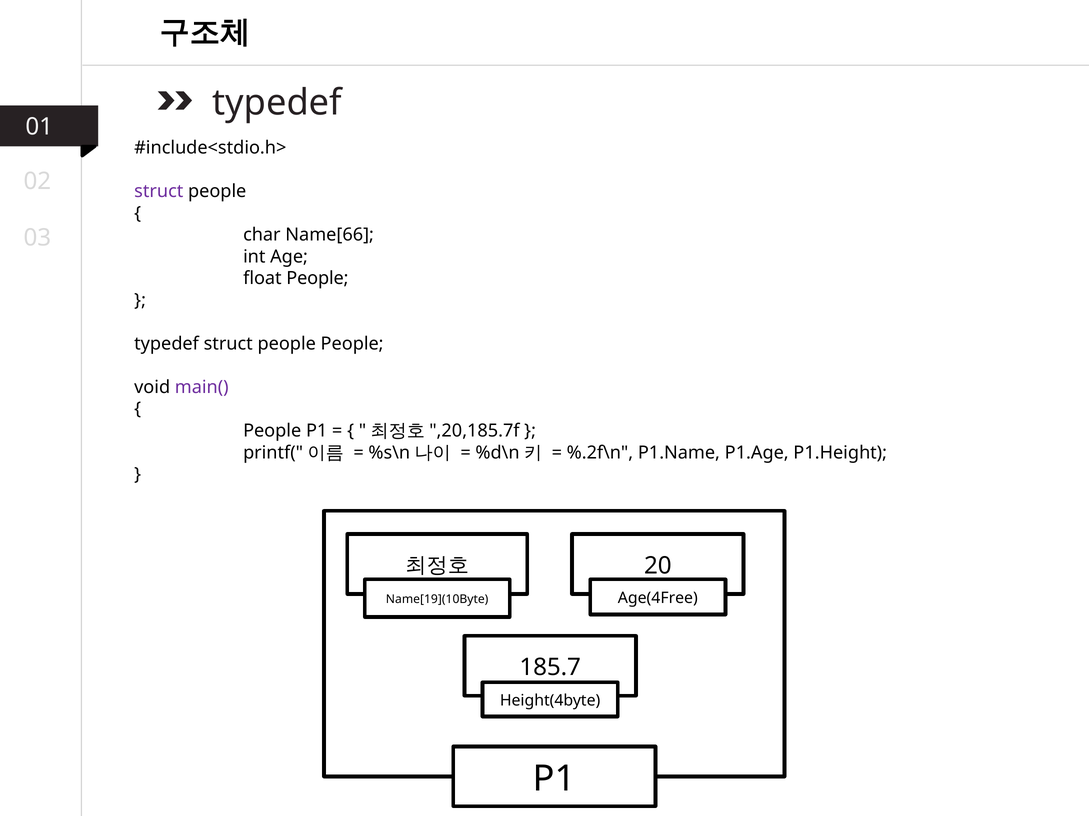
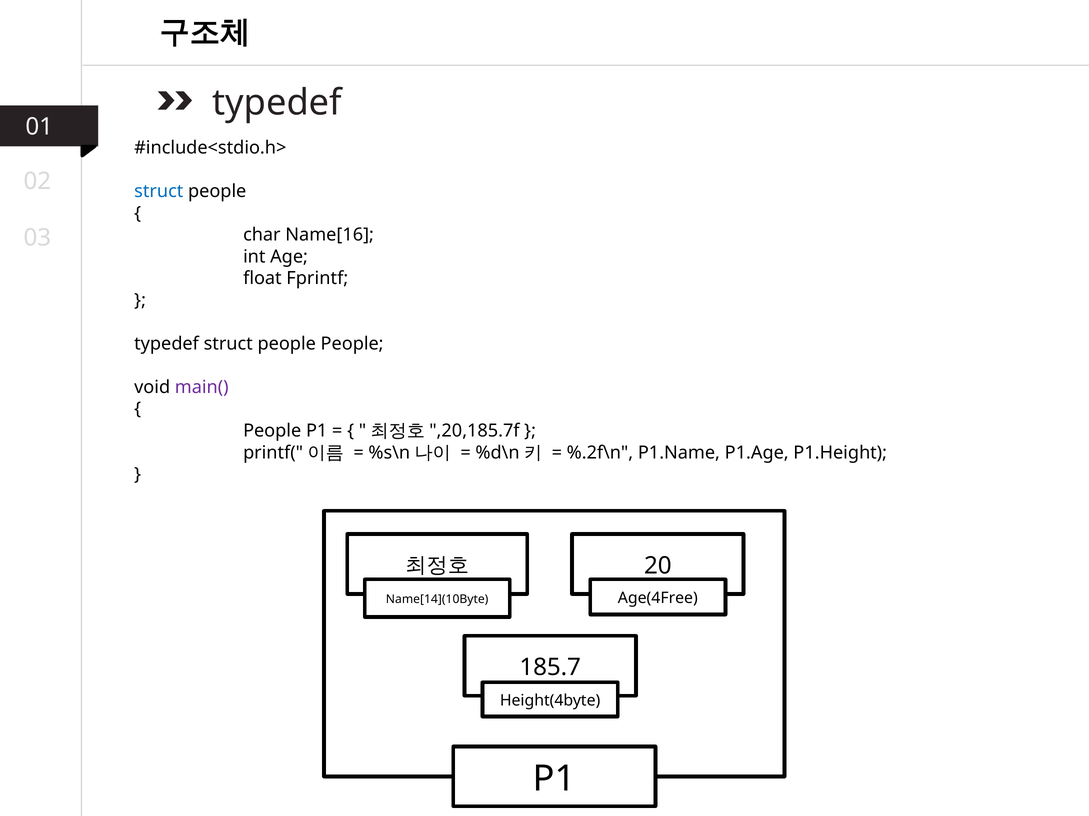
struct colour: purple -> blue (159, 192)
Name[66: Name[66 -> Name[16 (330, 235)
float People: People -> Fprintf (317, 279)
Name[19](10Byte: Name[19](10Byte -> Name[14](10Byte (437, 600)
